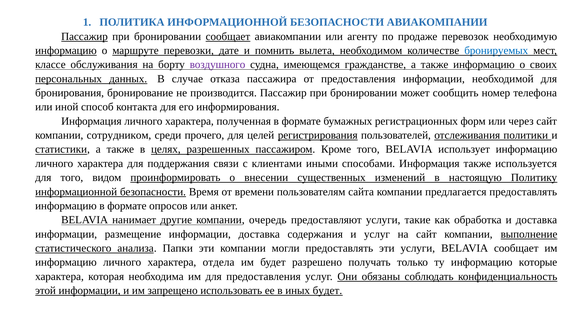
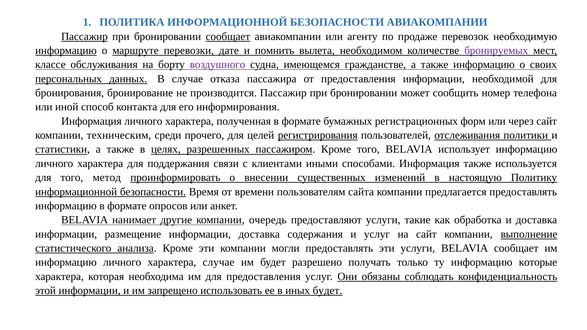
бронируемых colour: blue -> purple (496, 51)
сотрудником: сотрудником -> техническим (119, 135)
видом: видом -> метод (107, 178)
анализа Папки: Папки -> Кроме (178, 248)
характера отдела: отдела -> случае (219, 262)
